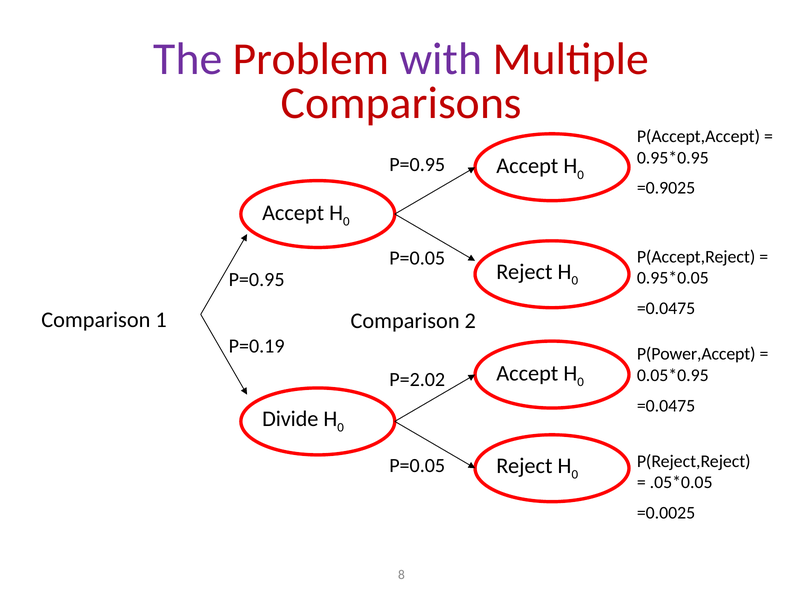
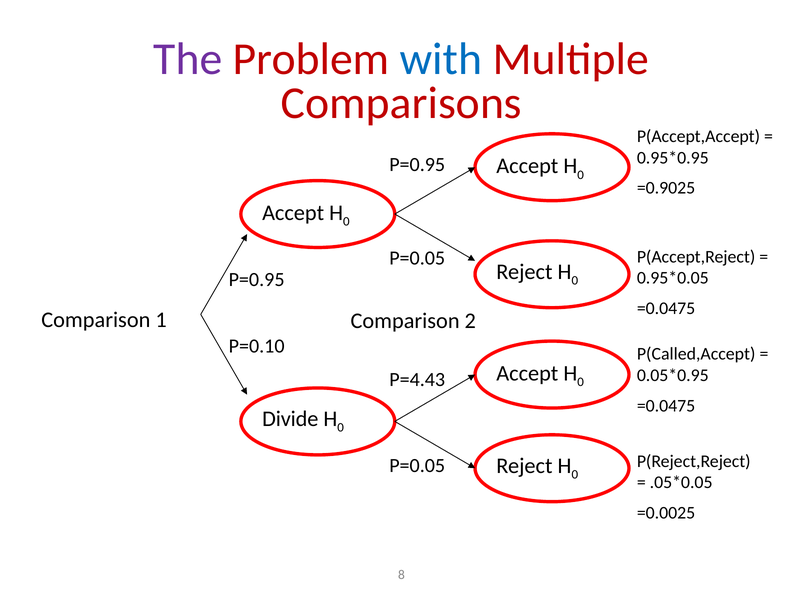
with colour: purple -> blue (441, 59)
P=0.19: P=0.19 -> P=0.10 (257, 347)
P(Power,Accept: P(Power,Accept -> P(Called,Accept (696, 354)
P=2.02: P=2.02 -> P=4.43 (417, 380)
